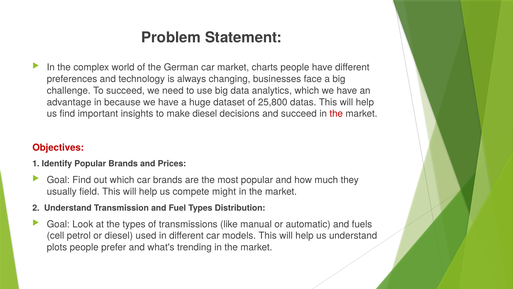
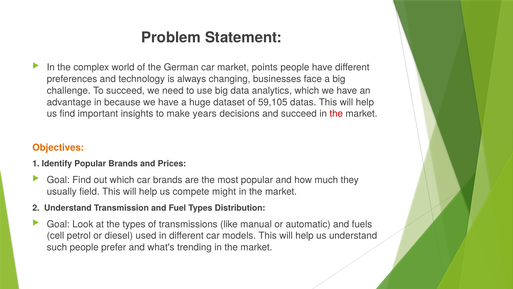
charts: charts -> points (265, 67)
25,800: 25,800 -> 59,105 (273, 102)
make diesel: diesel -> years (205, 114)
Objectives colour: red -> orange (58, 147)
plots: plots -> such (57, 247)
